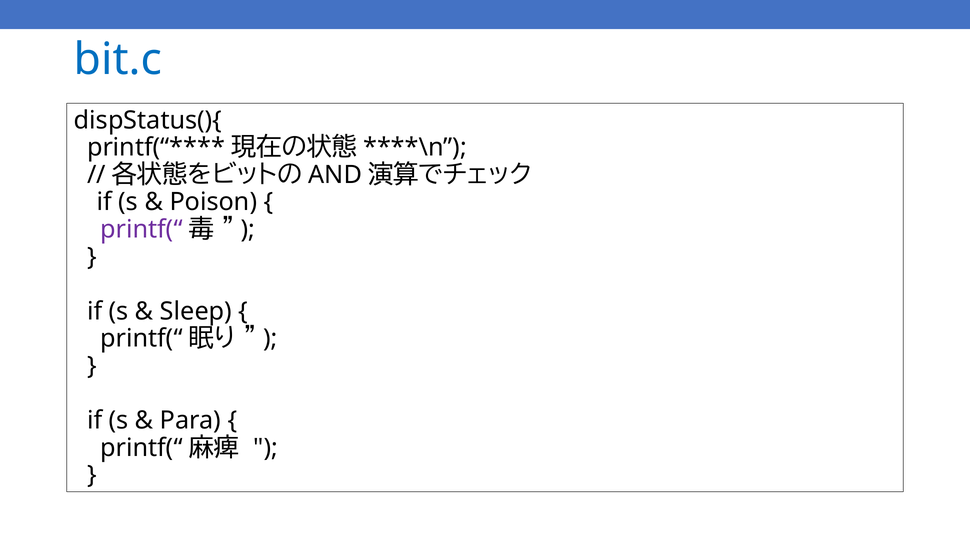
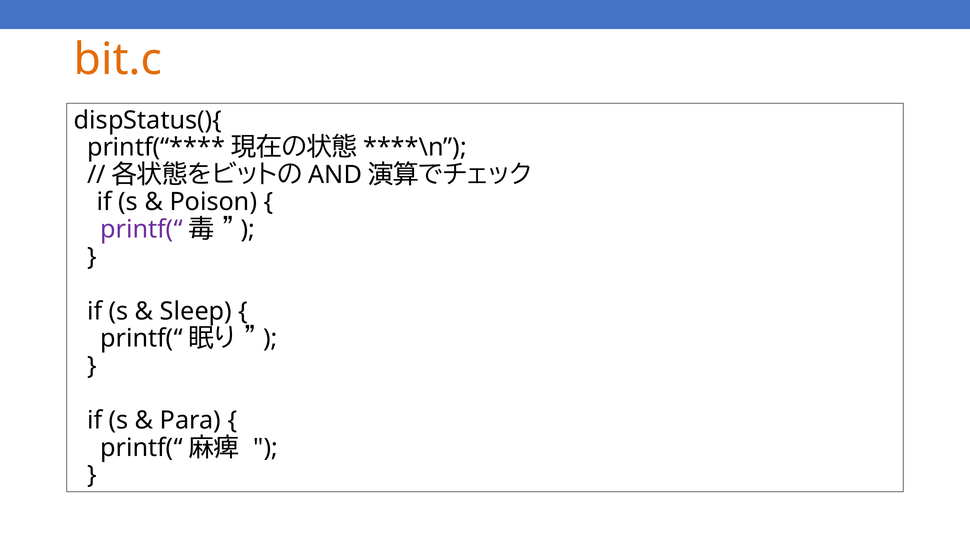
bit.c colour: blue -> orange (118, 60)
